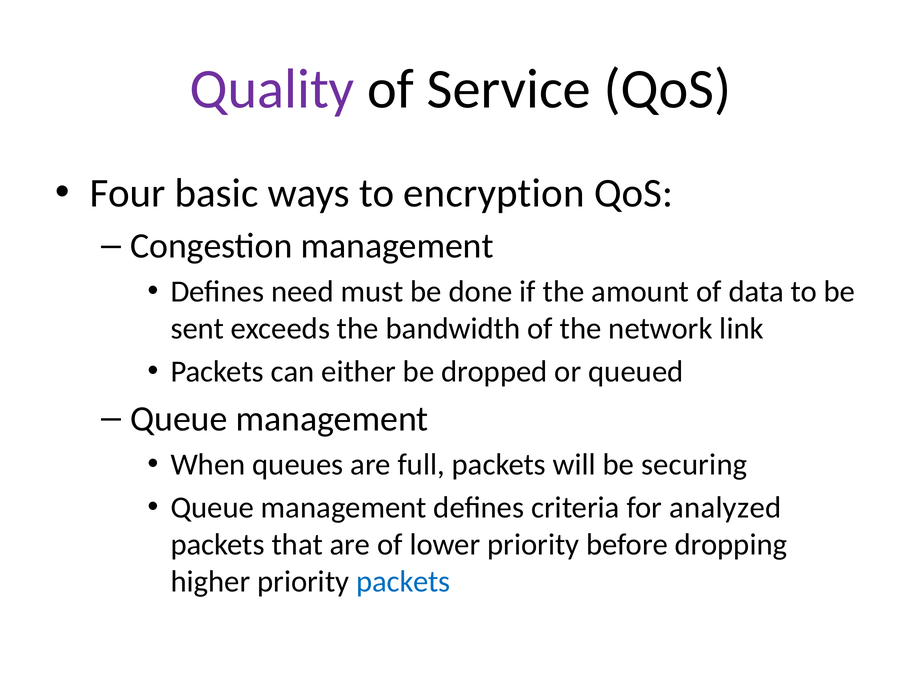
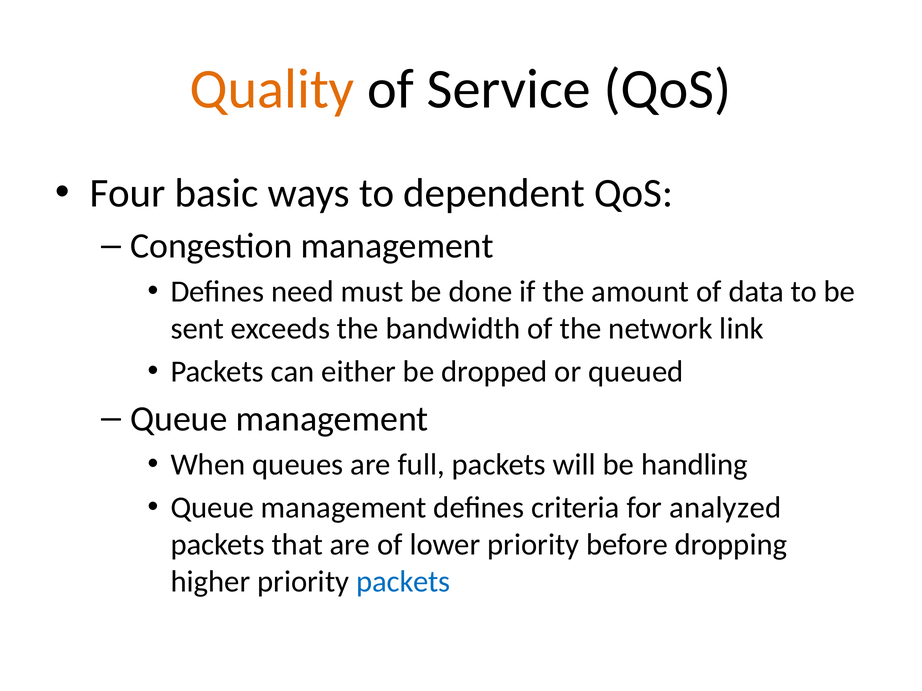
Quality colour: purple -> orange (272, 89)
encryption: encryption -> dependent (494, 193)
securing: securing -> handling (694, 465)
